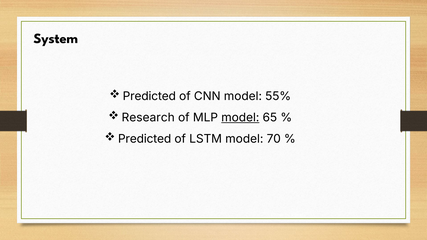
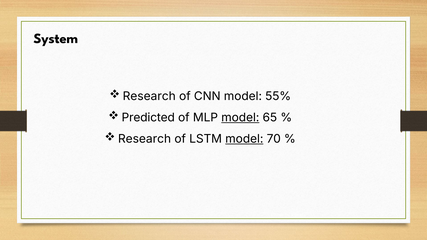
Predicted: Predicted -> Research (149, 96)
Research: Research -> Predicted (148, 118)
Predicted: Predicted -> Research (145, 139)
model underline: none -> present (244, 139)
